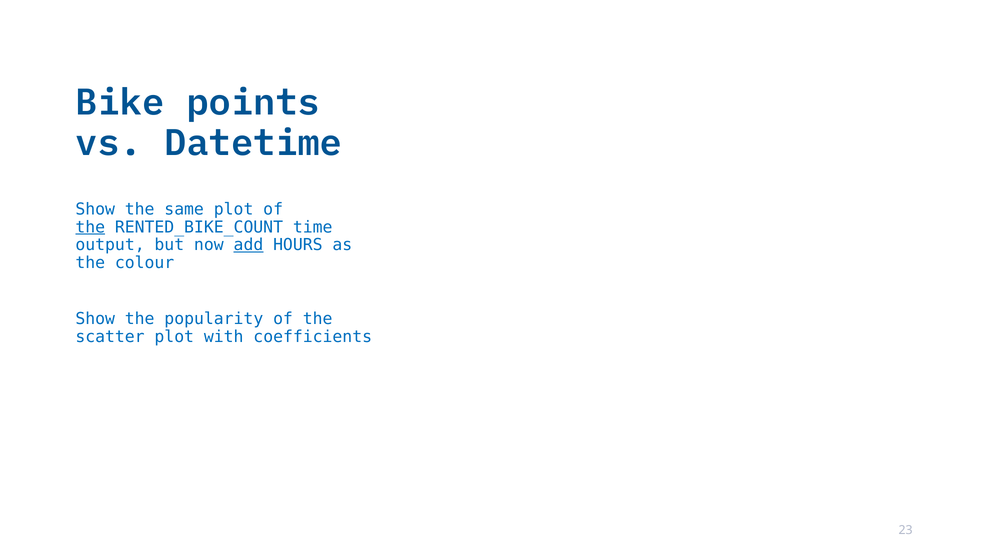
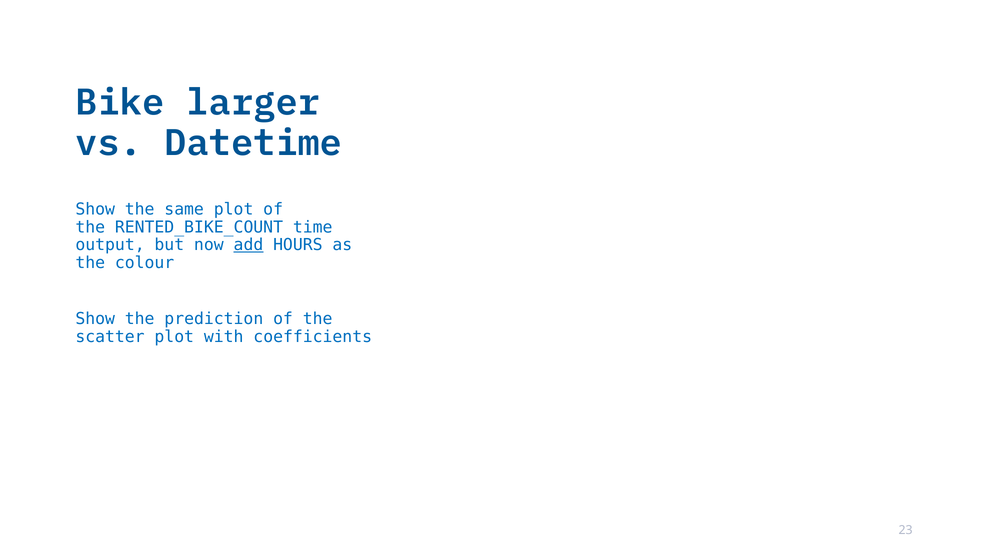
points: points -> larger (253, 103)
the underline: present -> none (90, 227)
popularity: popularity -> prediction (214, 319)
